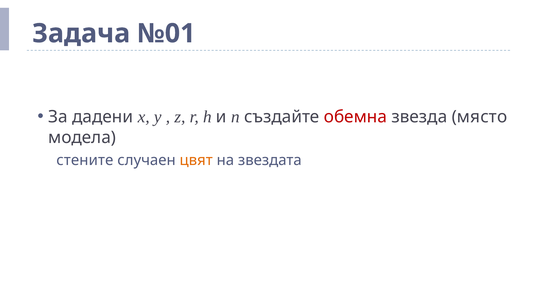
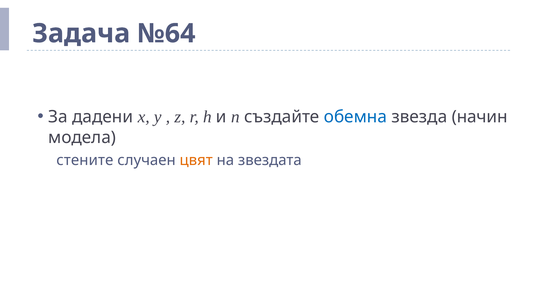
№01: №01 -> №64 (166, 33)
обемна colour: red -> blue (355, 117)
място: място -> начин (480, 117)
